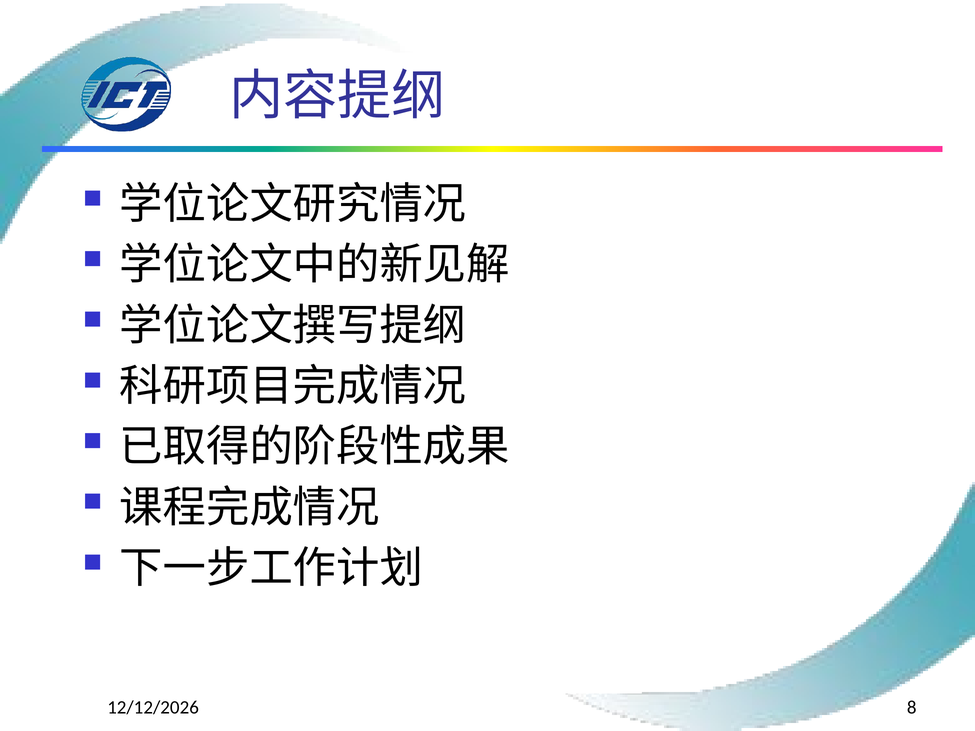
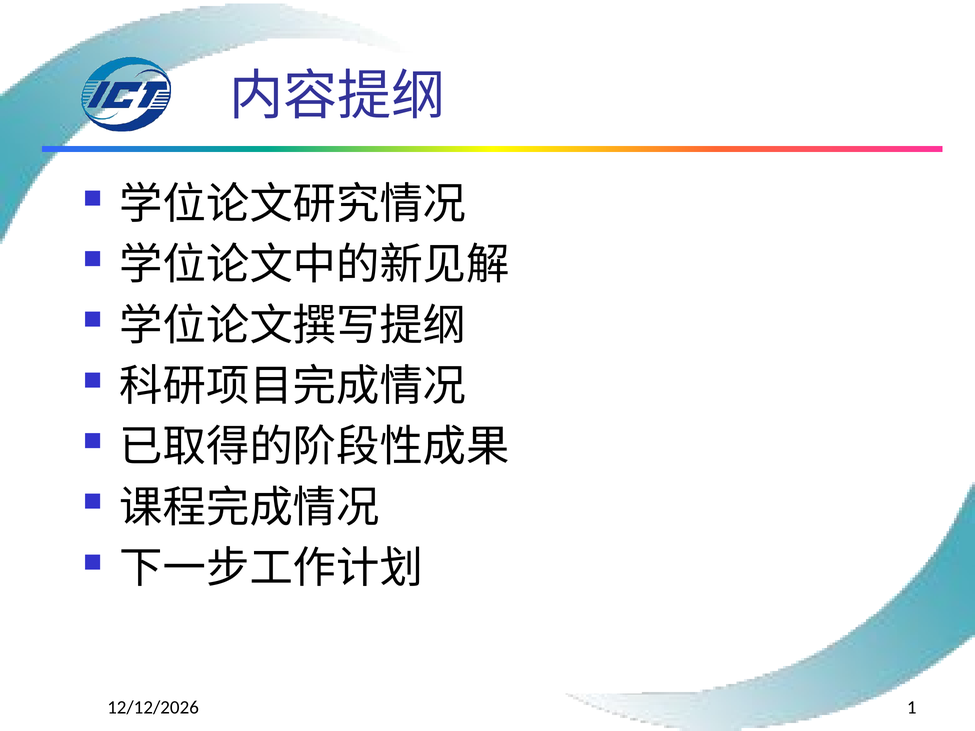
8: 8 -> 1 (912, 708)
